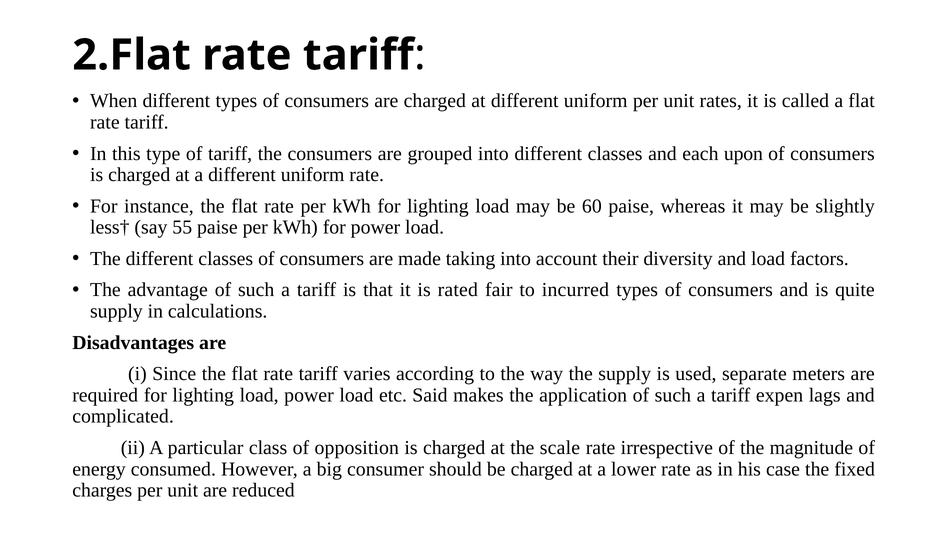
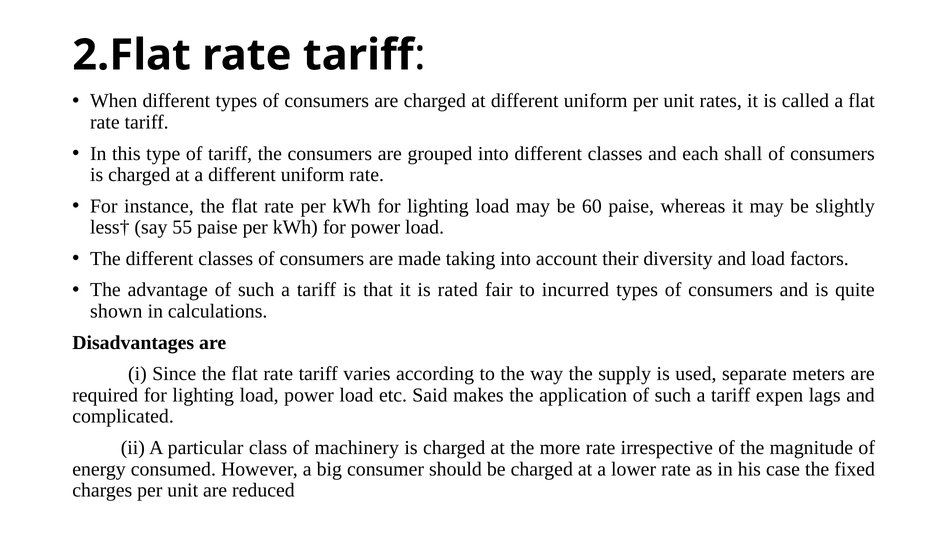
upon: upon -> shall (743, 154)
supply: supply -> shown (116, 311)
opposition: opposition -> machinery (357, 448)
scale: scale -> more (560, 448)
